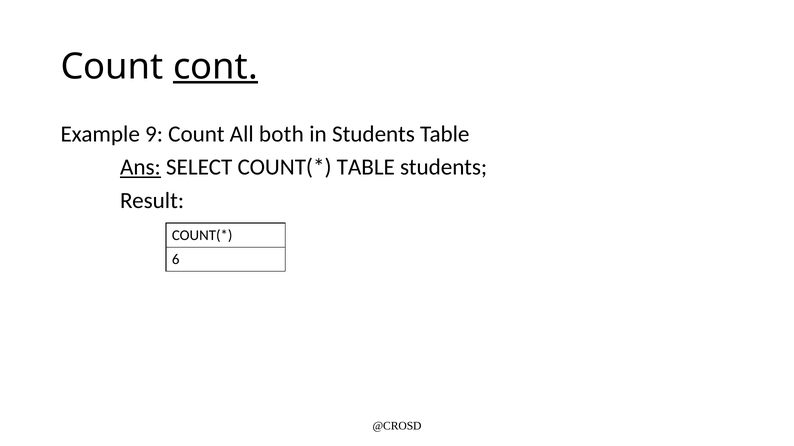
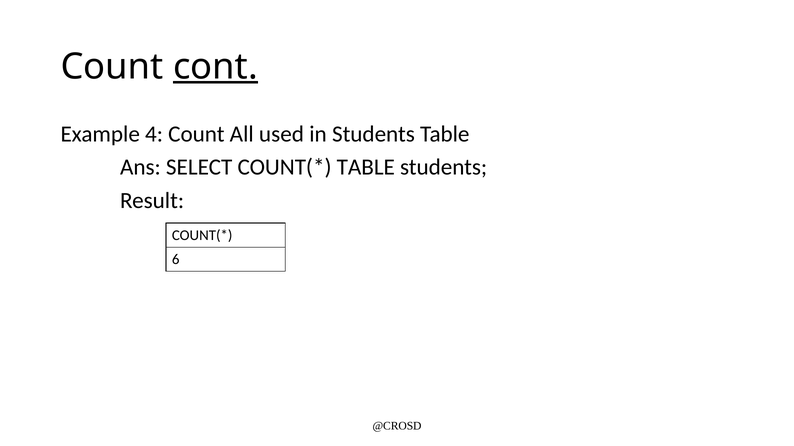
9: 9 -> 4 (154, 134)
both: both -> used (281, 134)
Ans underline: present -> none (140, 168)
